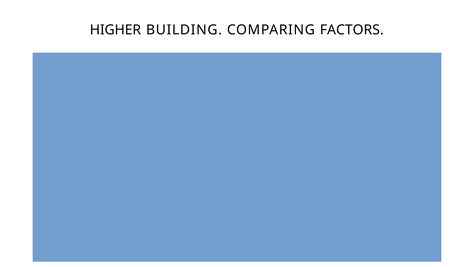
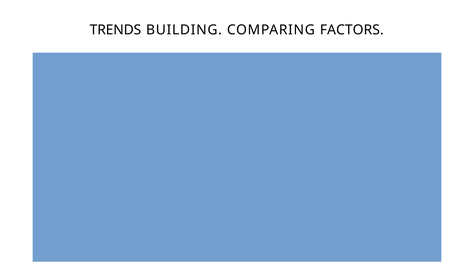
HIGHER: HIGHER -> TRENDS (115, 30)
